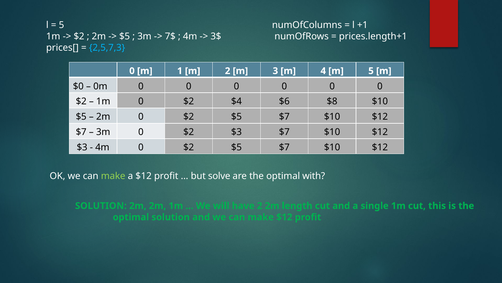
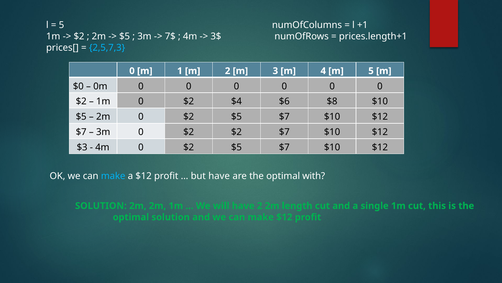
$2 $3: $3 -> $2 (237, 132)
make colour: light green -> light blue (113, 176)
but solve: solve -> have (219, 176)
